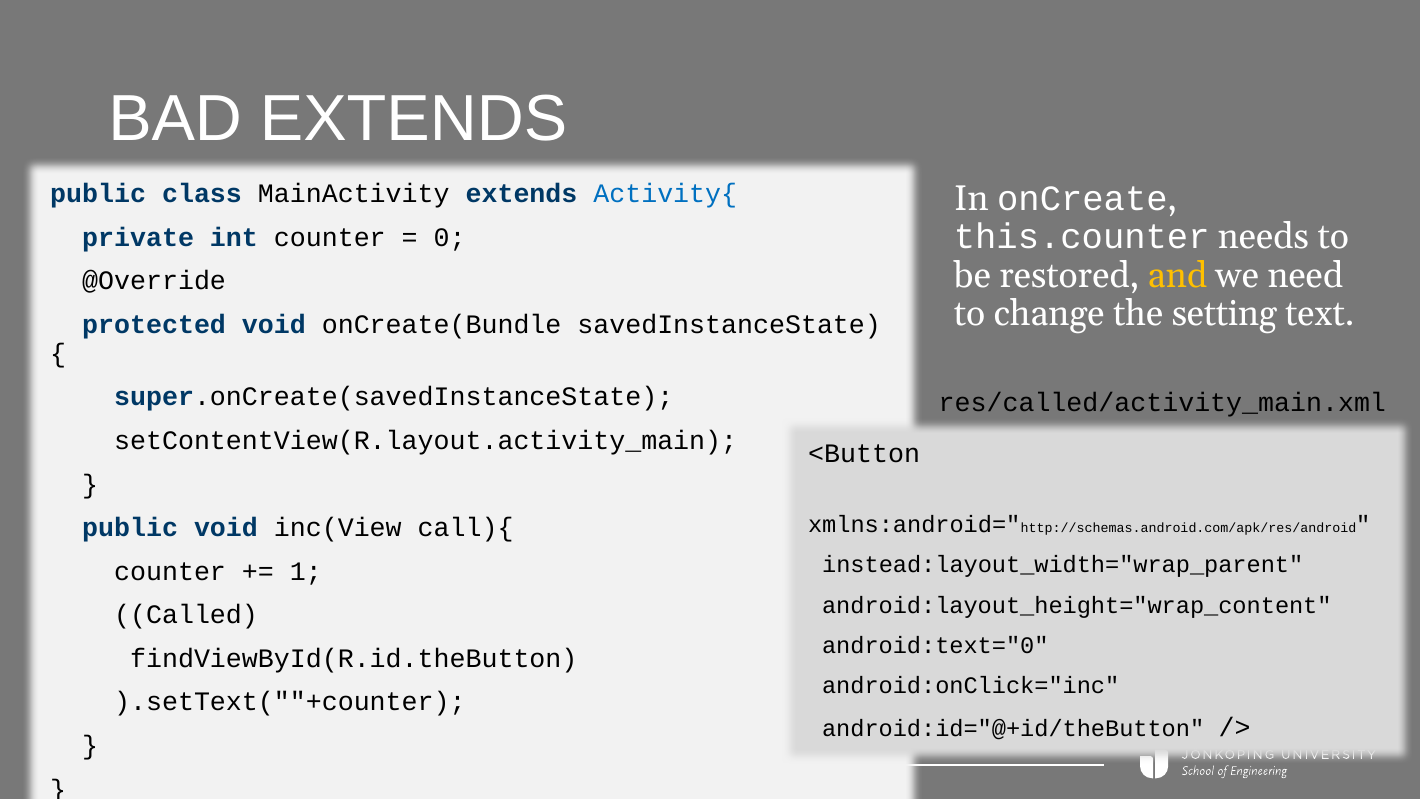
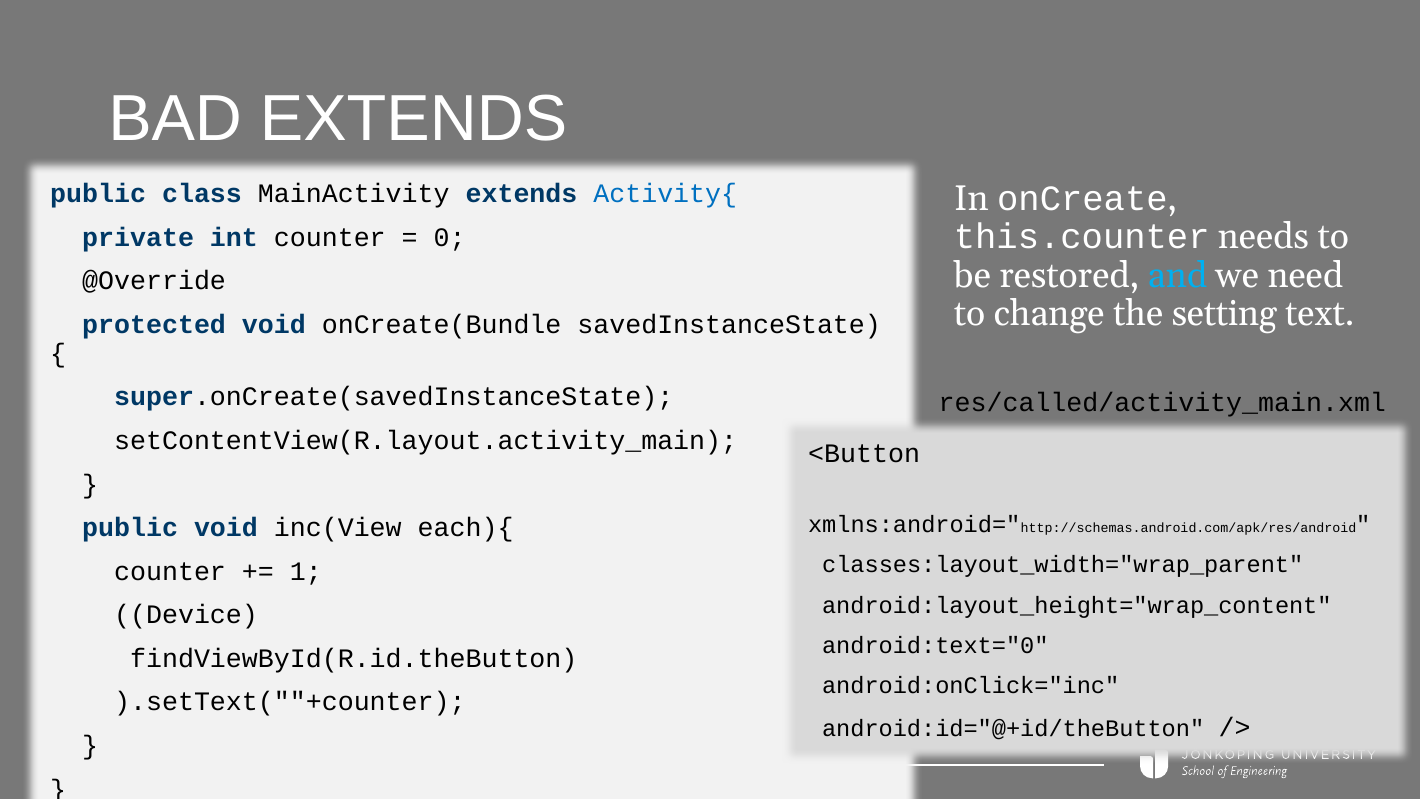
and colour: yellow -> light blue (1178, 275)
call){: call){ -> each){ (466, 528)
instead:layout_width="wrap_parent: instead:layout_width="wrap_parent -> classes:layout_width="wrap_parent (1063, 565)
Called: Called -> Device (186, 615)
